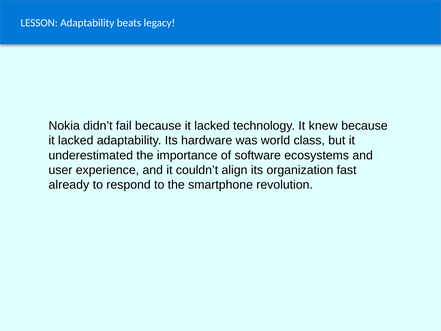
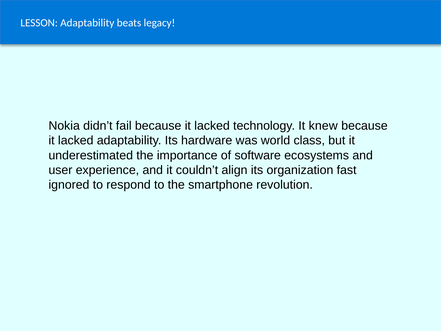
already: already -> ignored (69, 185)
